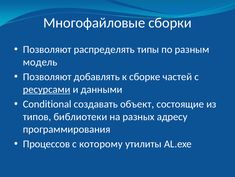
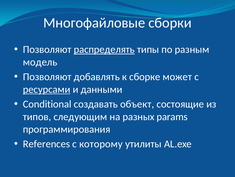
распределять underline: none -> present (104, 49)
частей: частей -> может (177, 76)
библиотеки: библиотеки -> следующим (80, 116)
адресу: адресу -> params (172, 116)
Процессов: Процессов -> References (46, 143)
